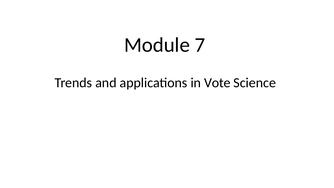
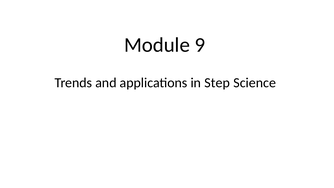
7: 7 -> 9 (200, 45)
Vote: Vote -> Step (217, 83)
